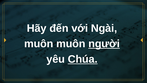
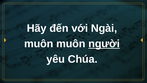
Chúa underline: present -> none (83, 59)
